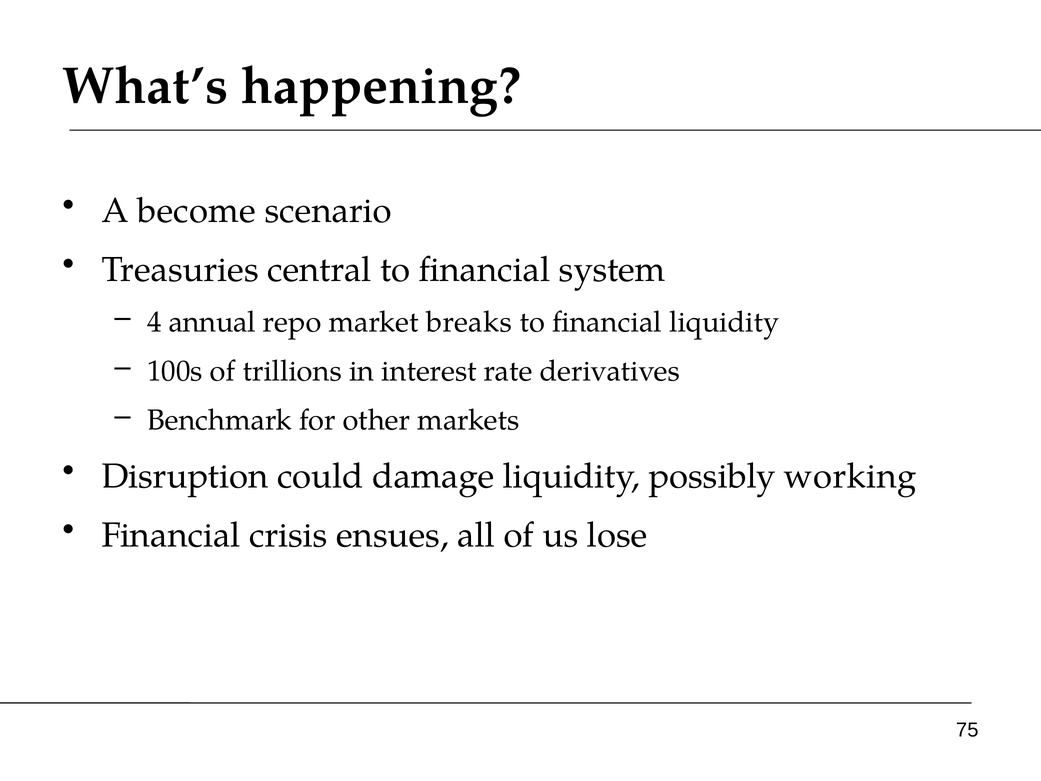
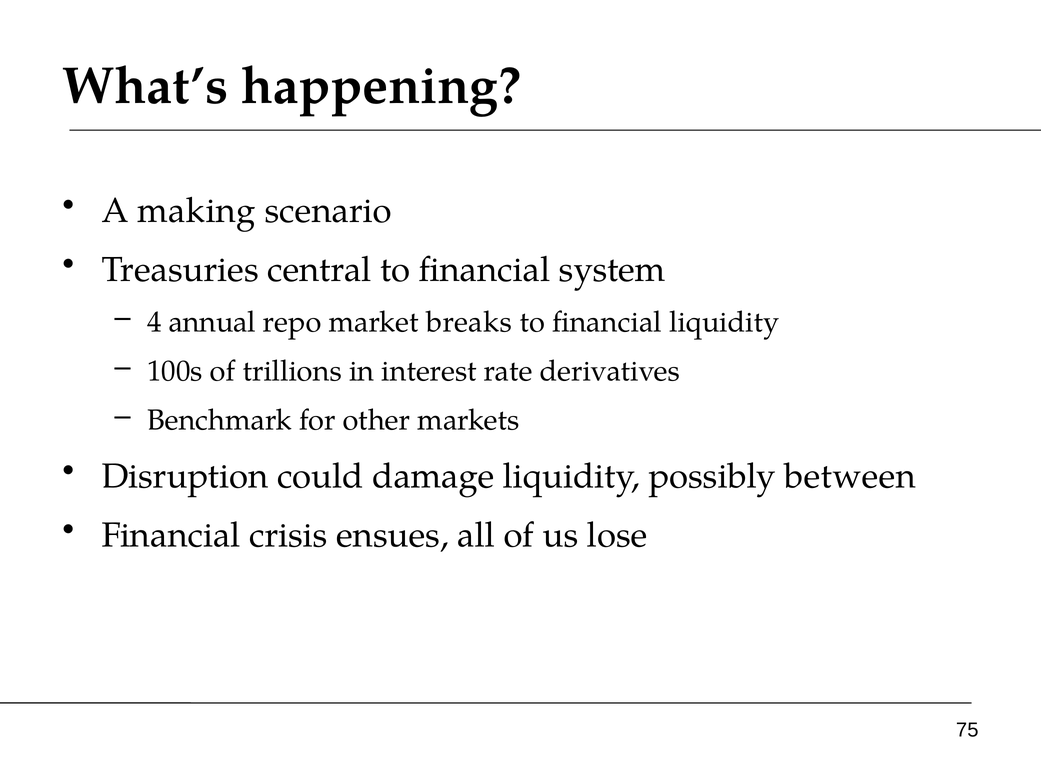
become: become -> making (196, 211)
working: working -> between (850, 476)
